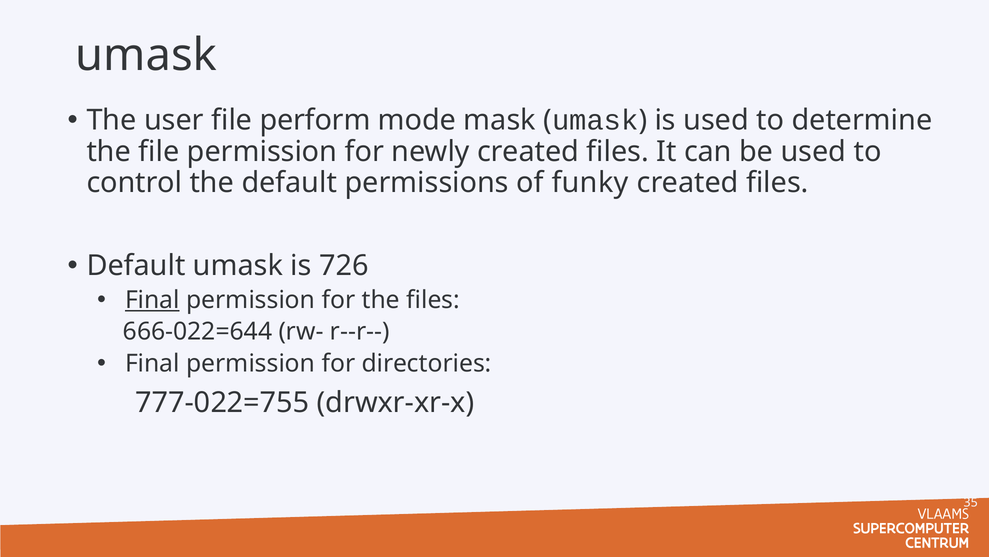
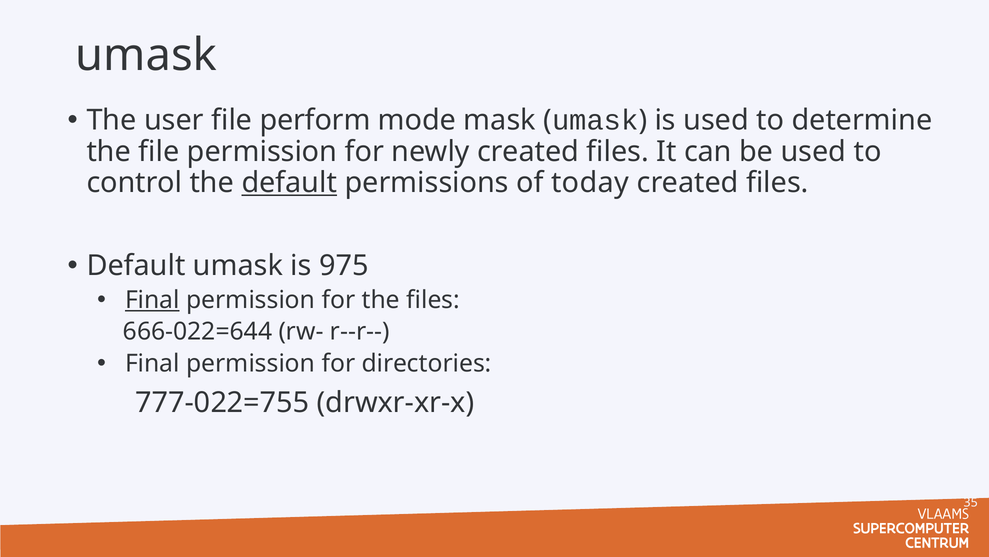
default underline: none -> present (289, 182)
funky: funky -> today (590, 182)
726: 726 -> 975 (344, 265)
